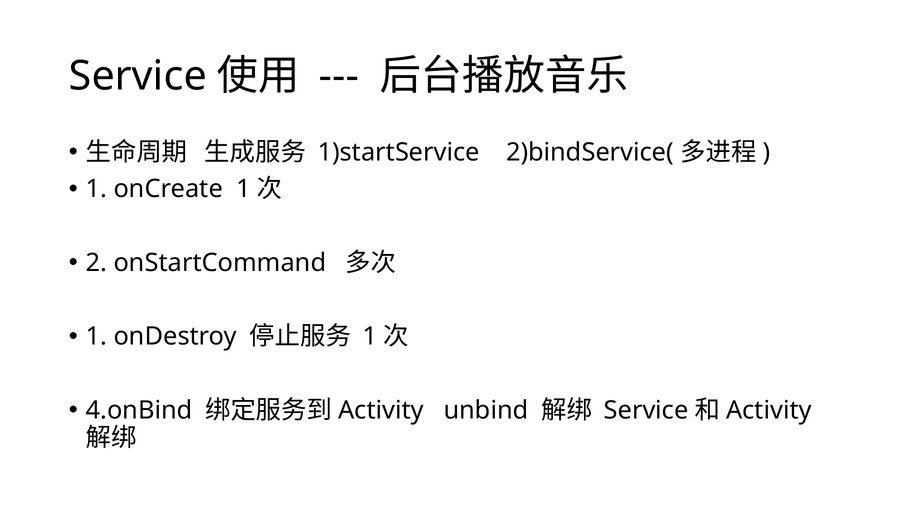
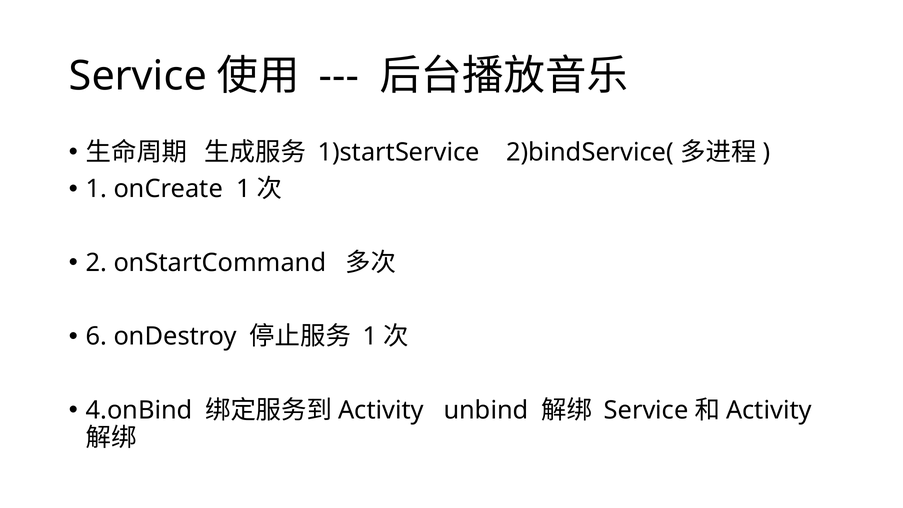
1: 1 -> 6 (96, 337)
